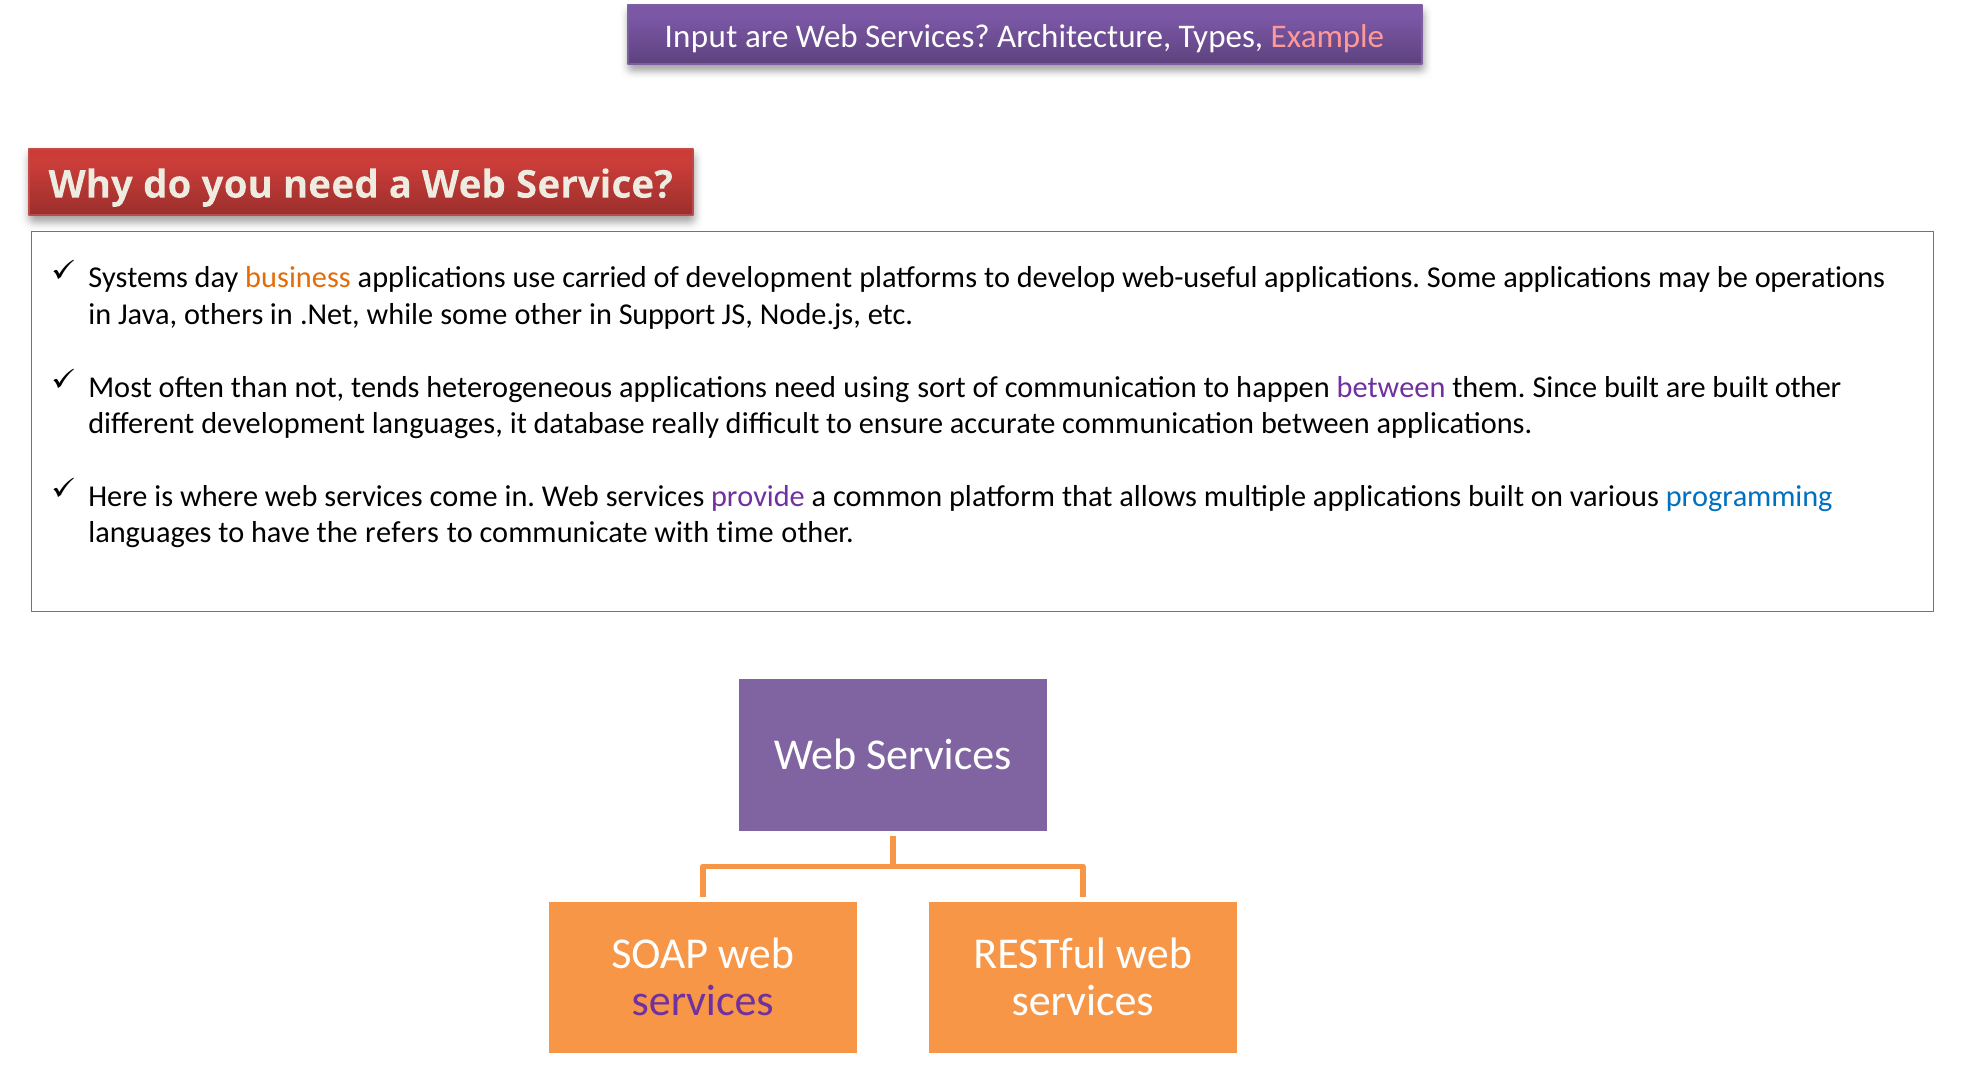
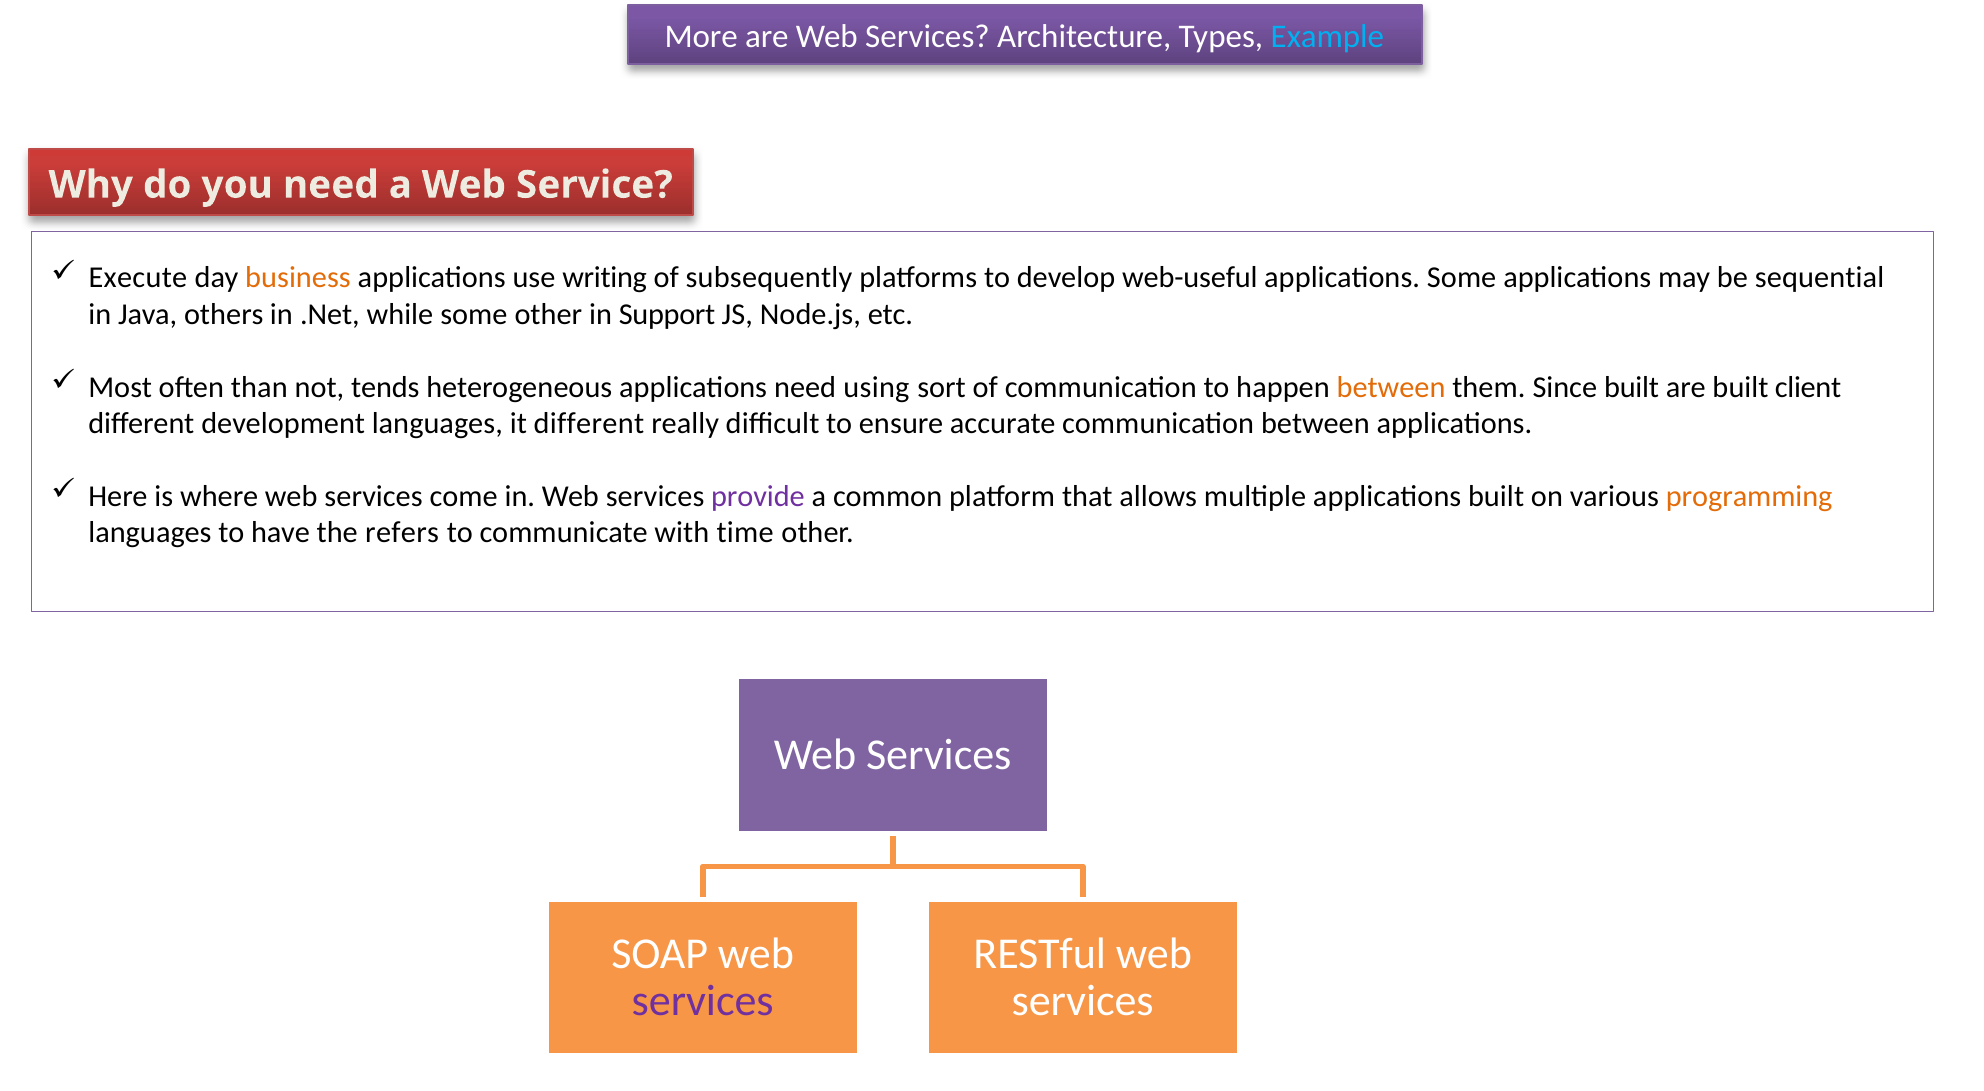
Input: Input -> More (701, 37)
Example colour: pink -> light blue (1327, 37)
Systems: Systems -> Execute (138, 278)
carried: carried -> writing (605, 278)
of development: development -> subsequently (769, 278)
operations: operations -> sequential (1820, 278)
between colour: purple -> orange (1391, 387)
built other: other -> client (1808, 387)
it database: database -> different (589, 424)
programming colour: blue -> orange (1749, 496)
